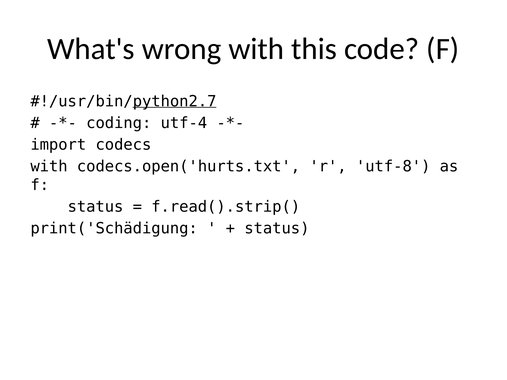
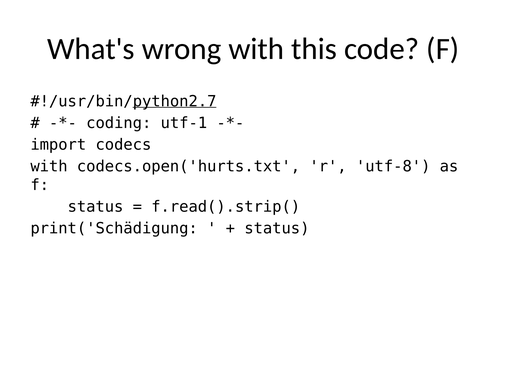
utf-4: utf-4 -> utf-1 (184, 123)
